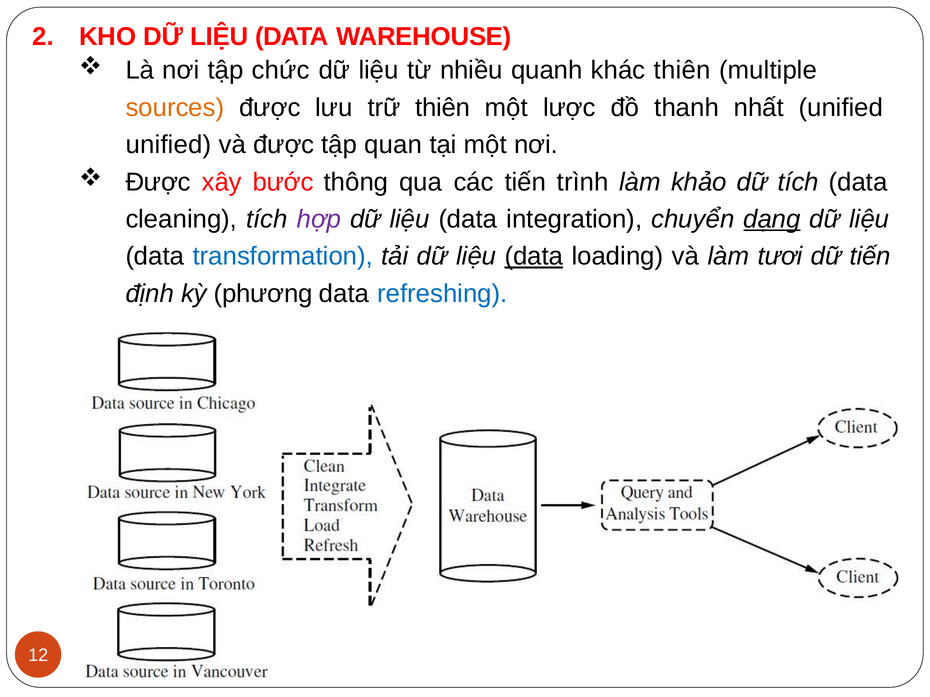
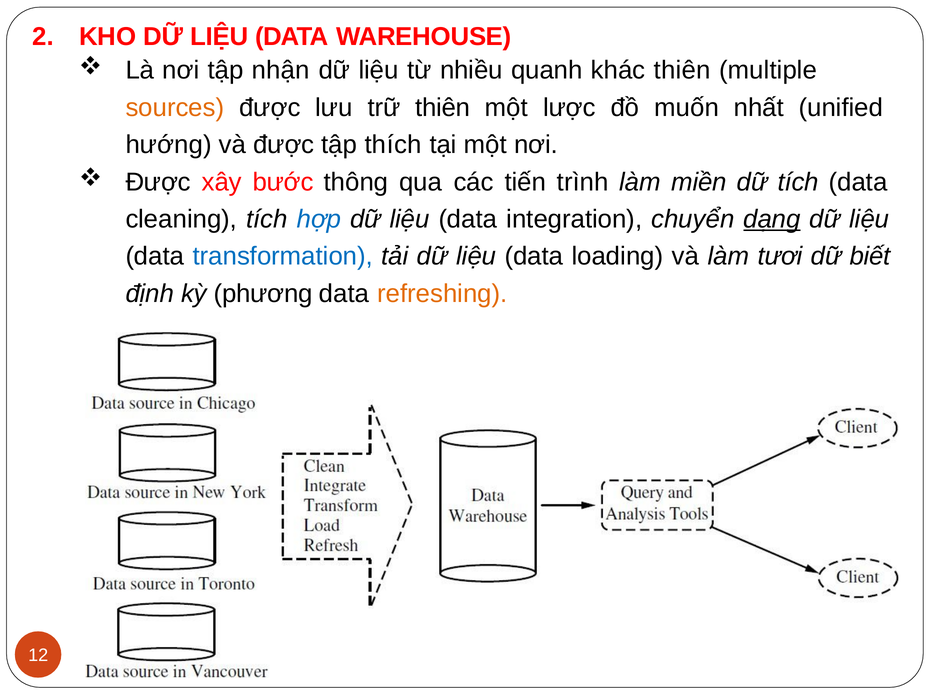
chức: chức -> nhận (281, 71)
thanh: thanh -> muốn (687, 108)
unified: unified -> hướng (169, 145)
quan: quan -> thích (393, 145)
khảo: khảo -> miền (699, 182)
hợp colour: purple -> blue (319, 219)
data underline: present -> none (534, 257)
dữ tiến: tiến -> biết (870, 257)
refreshing colour: blue -> orange (442, 294)
